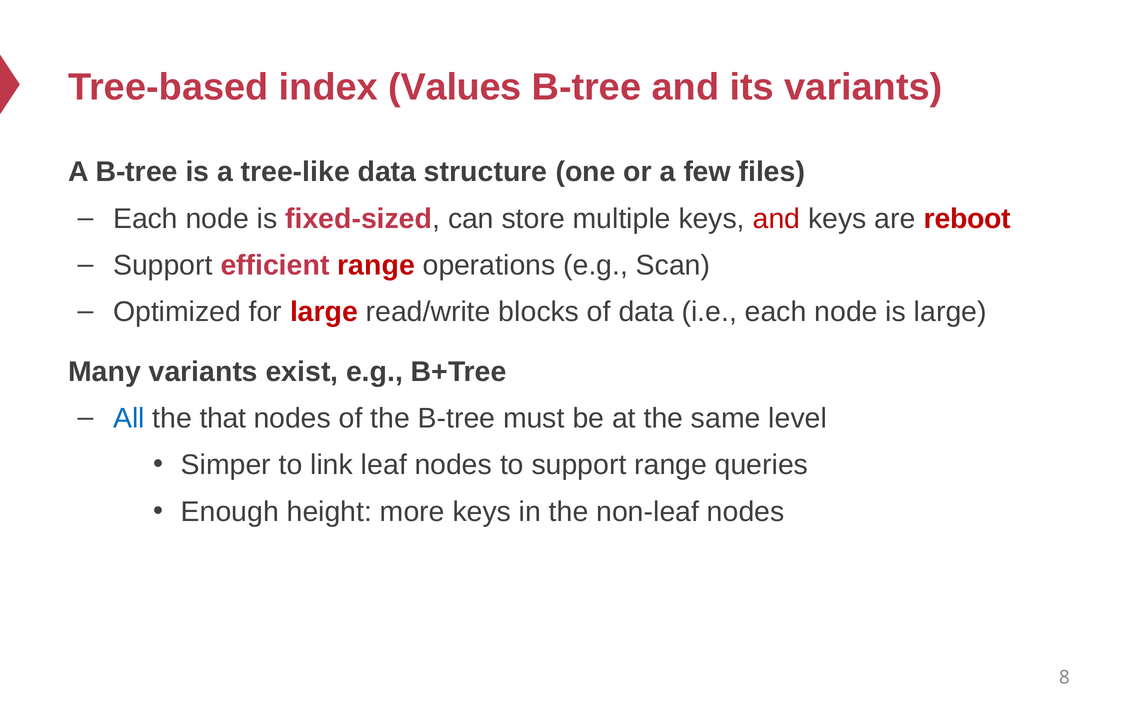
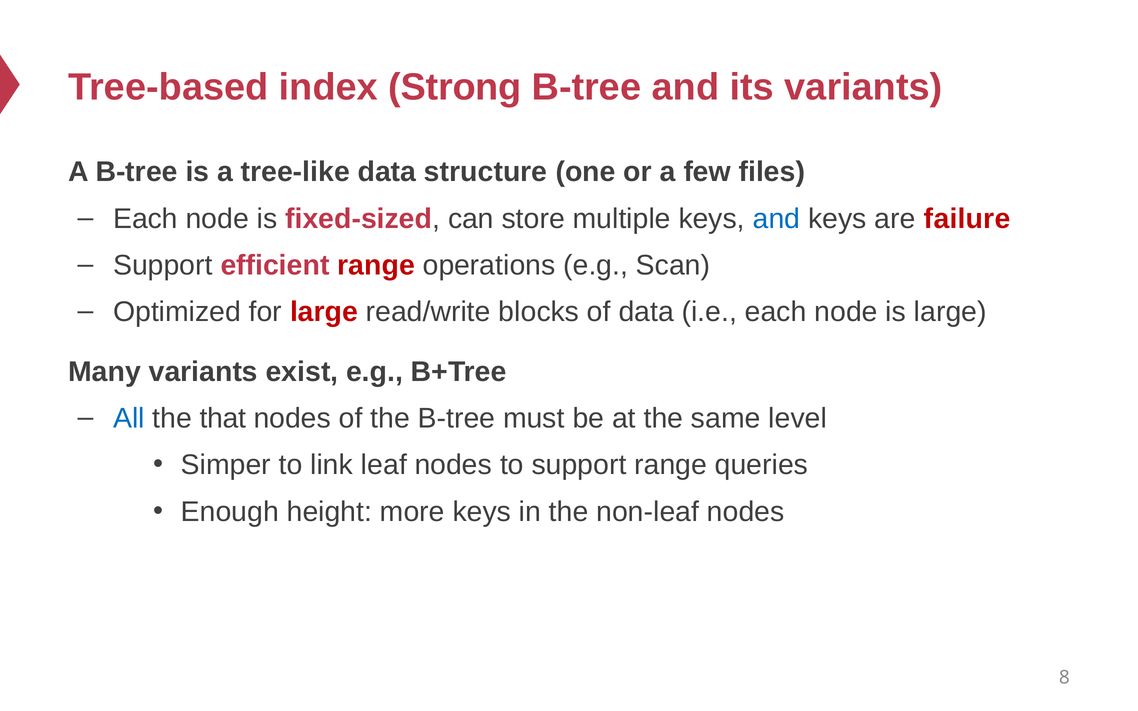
Values: Values -> Strong (455, 87)
and colour: red -> blue (777, 219)
reboot: reboot -> failure (967, 219)
